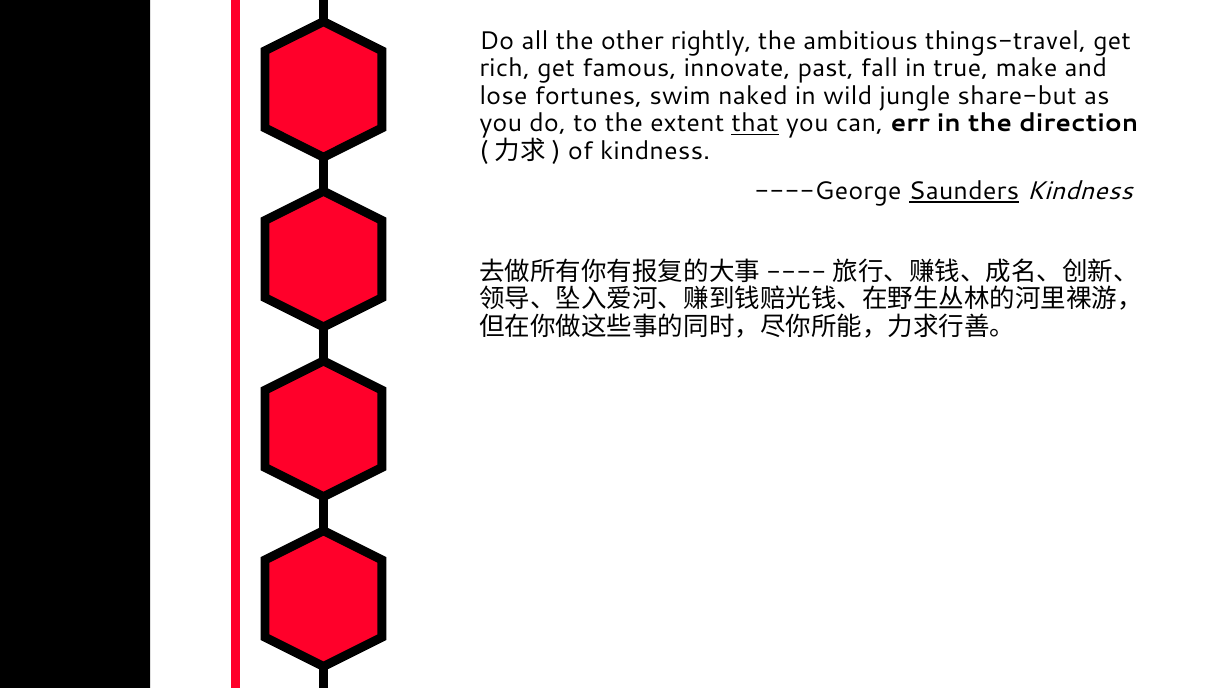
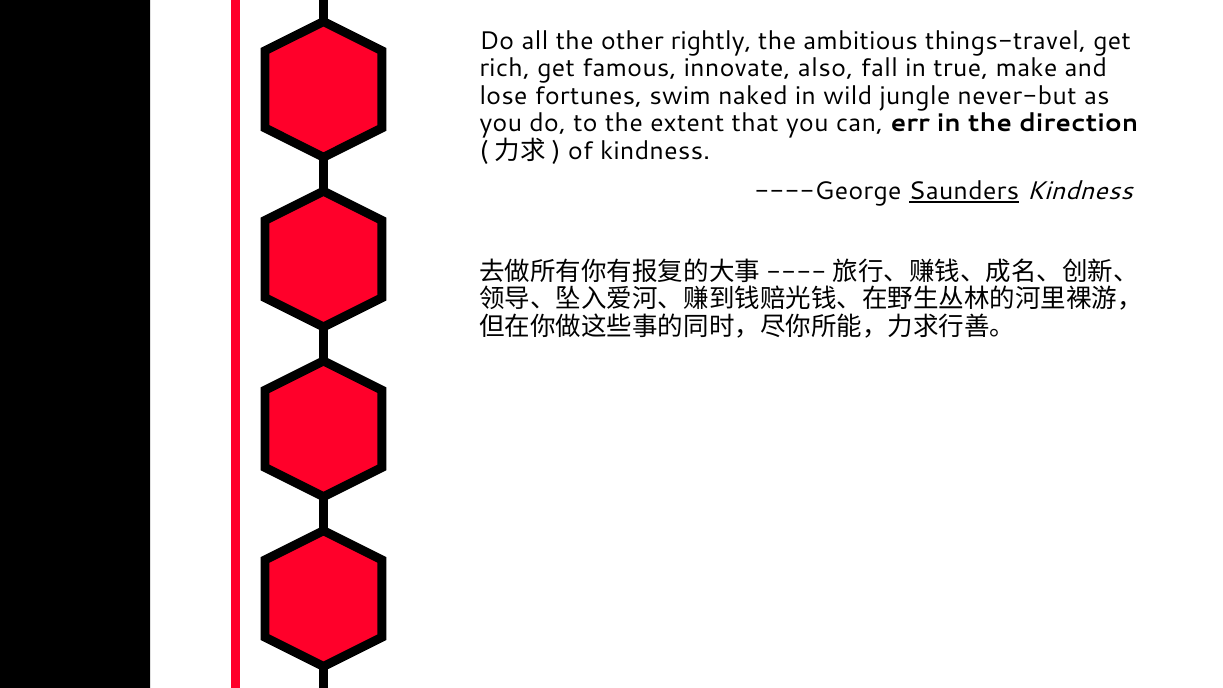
past: past -> also (826, 68)
share-but: share-but -> never-but (1017, 96)
that underline: present -> none (755, 123)
